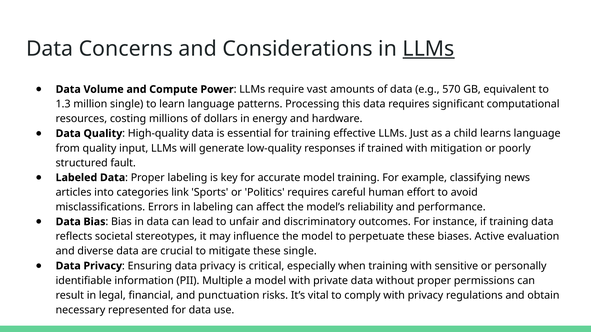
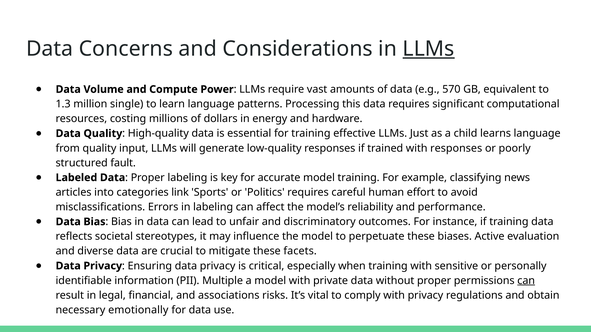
with mitigation: mitigation -> responses (456, 148)
these single: single -> facets (300, 251)
can underline: none -> present (526, 281)
punctuation: punctuation -> associations (229, 296)
represented: represented -> emotionally (138, 310)
